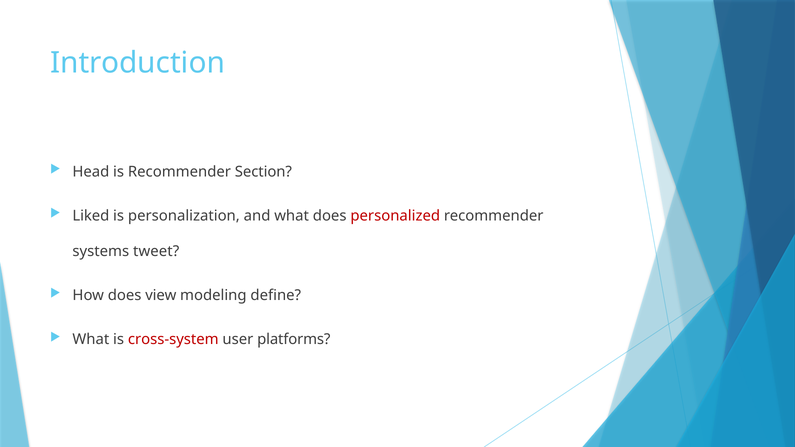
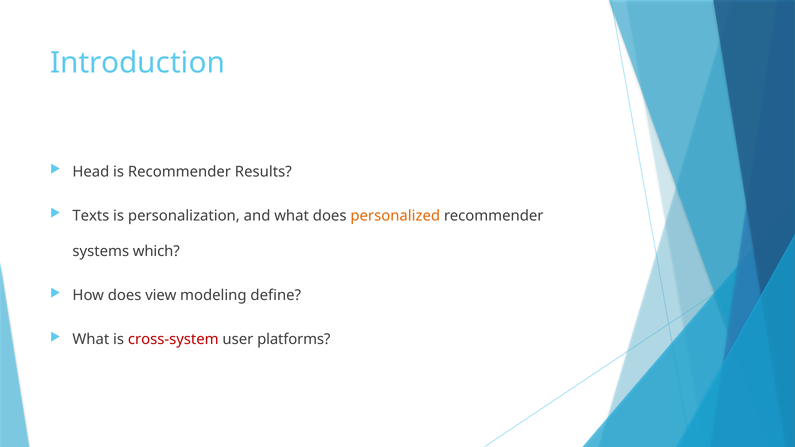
Section: Section -> Results (263, 172)
Liked: Liked -> Texts (91, 216)
personalized colour: red -> orange (395, 216)
tweet: tweet -> which (156, 252)
